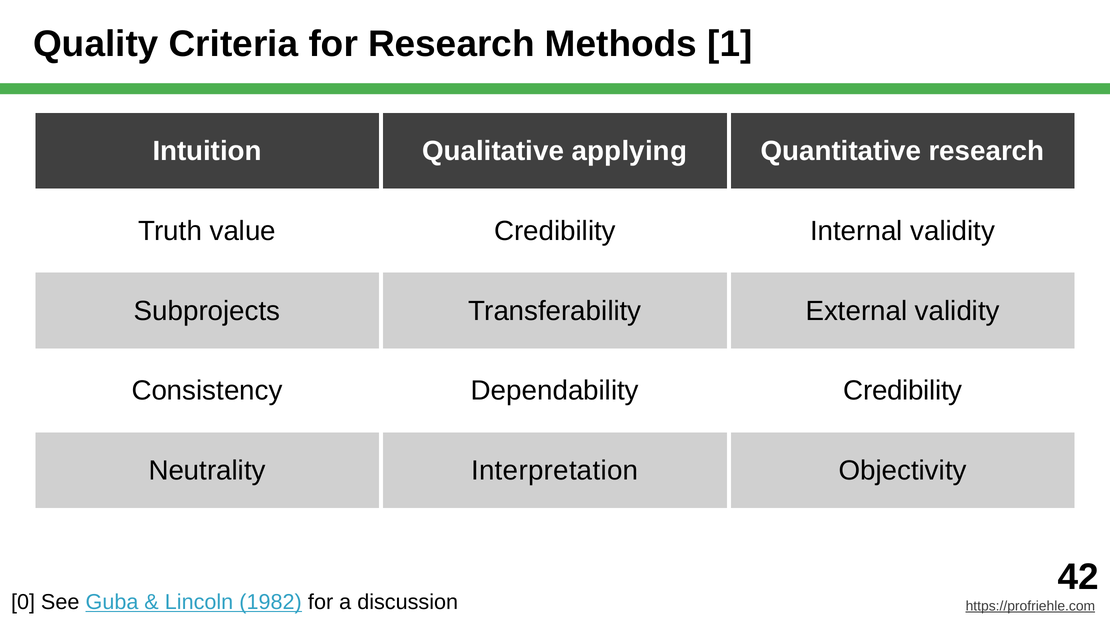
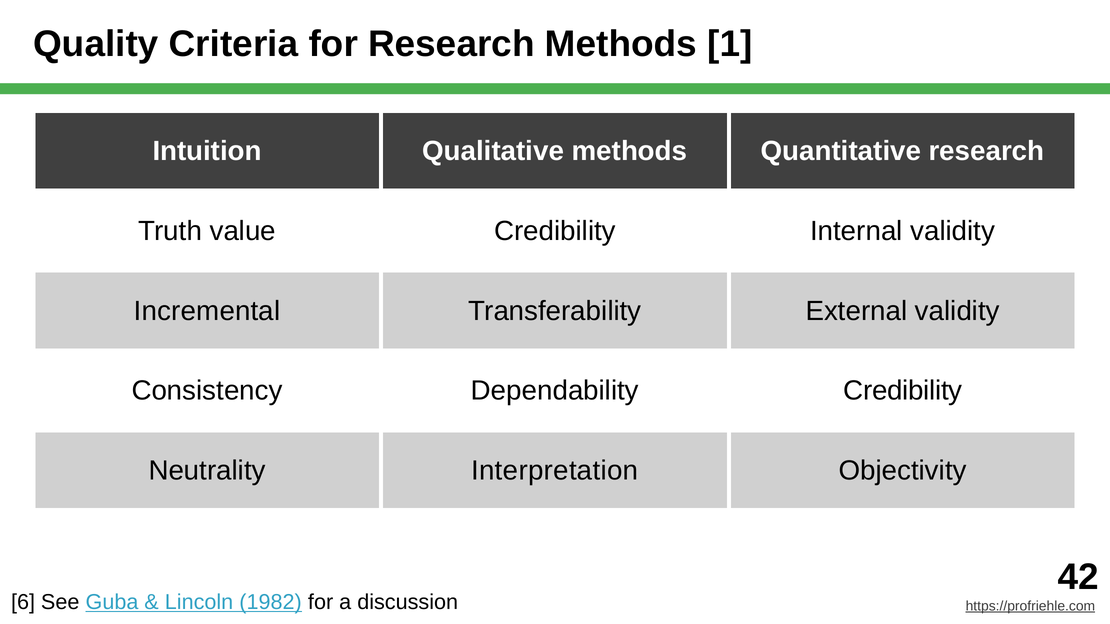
Qualitative applying: applying -> methods (629, 151)
Subprojects: Subprojects -> Incremental (207, 311)
0: 0 -> 6 (23, 602)
